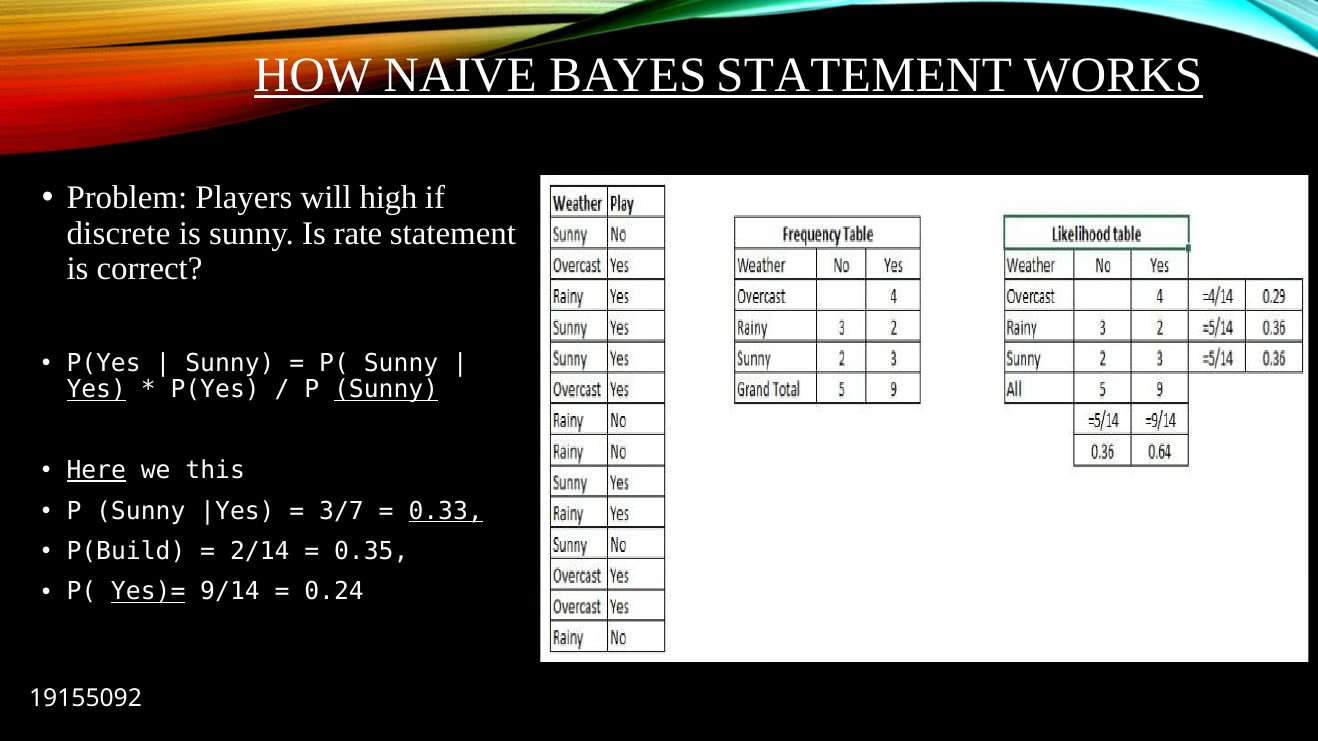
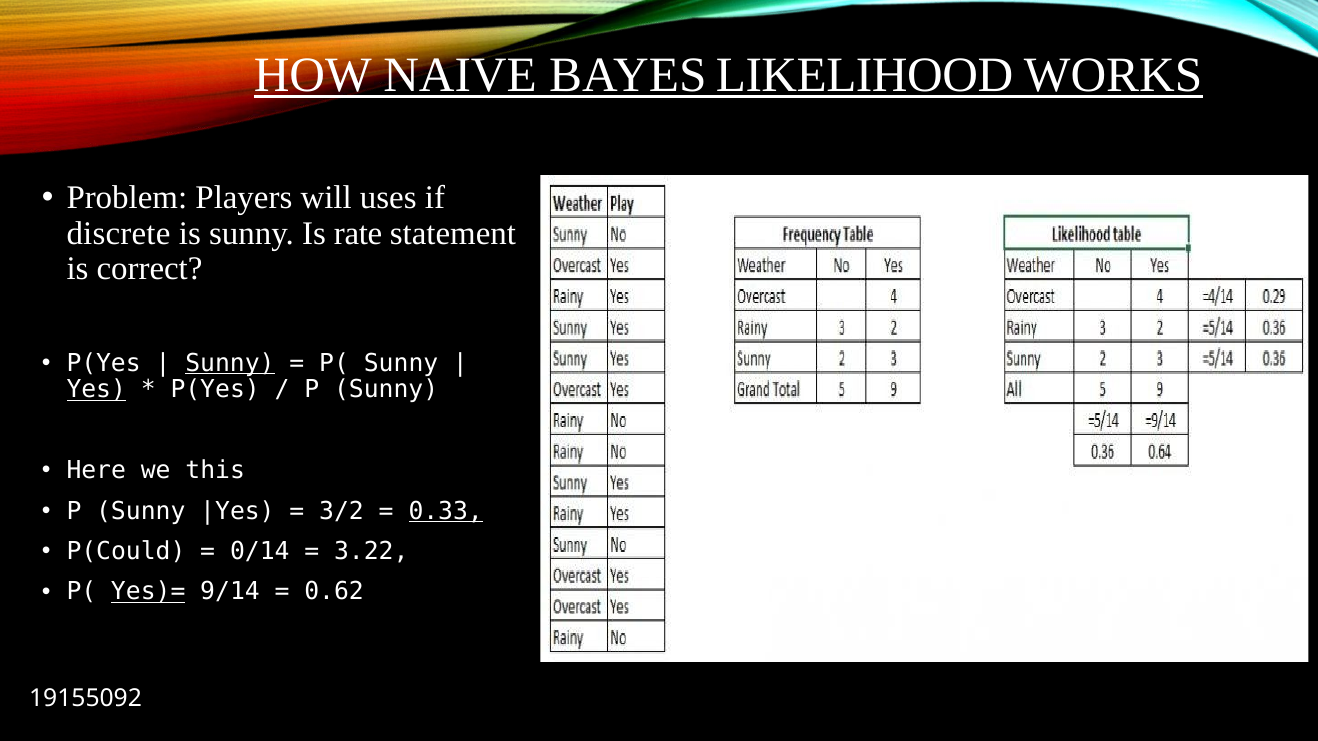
BAYES STATEMENT: STATEMENT -> LIKELIHOOD (865, 75)
high: high -> uses (388, 198)
Sunny underline: none -> present (230, 363)
Sunny underline: present -> none (386, 390)
Here underline: present -> none (96, 471)
3/7: 3/7 -> 3/2 (342, 511)
P(Build: P(Build -> P(Could (126, 552)
2/14: 2/14 -> 0/14 (260, 552)
0.35: 0.35 -> 3.22 (371, 552)
0.24: 0.24 -> 0.62 (334, 592)
